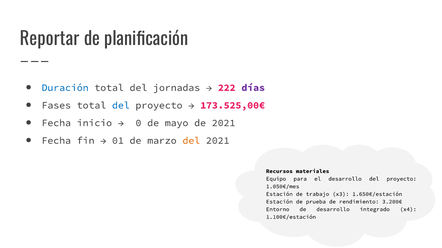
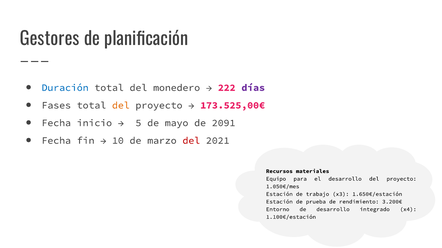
Reportar: Reportar -> Gestores (50, 39)
jornadas: jornadas -> monedero (177, 88)
del colour: blue -> orange (121, 106)
0: 0 -> 5 (138, 123)
de 2021: 2021 -> 2091 (224, 123)
01: 01 -> 10 (118, 141)
del colour: orange -> red (191, 141)
